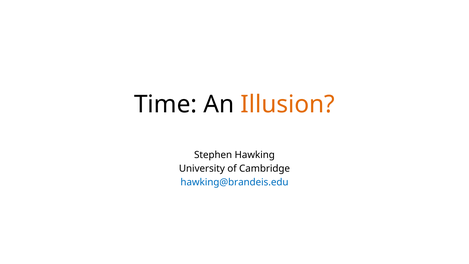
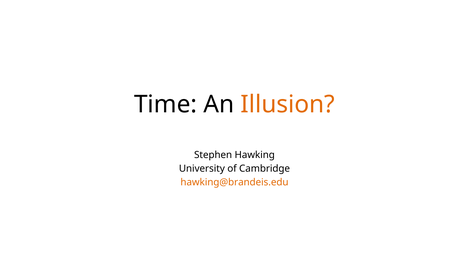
hawking@brandeis.edu colour: blue -> orange (234, 182)
